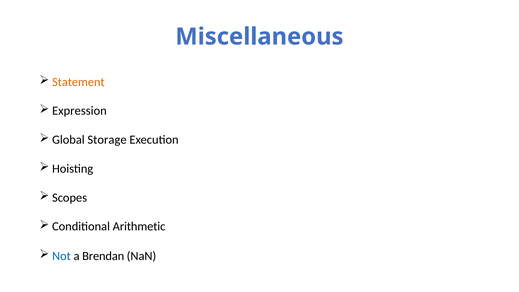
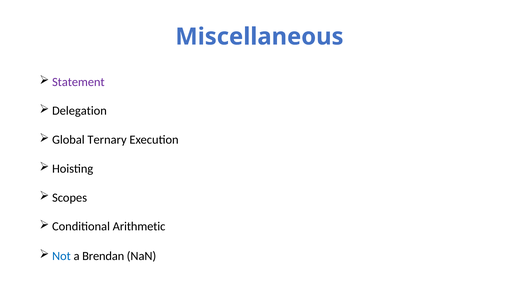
Statement colour: orange -> purple (78, 82)
Expression: Expression -> Delegation (79, 111)
Storage: Storage -> Ternary (107, 140)
